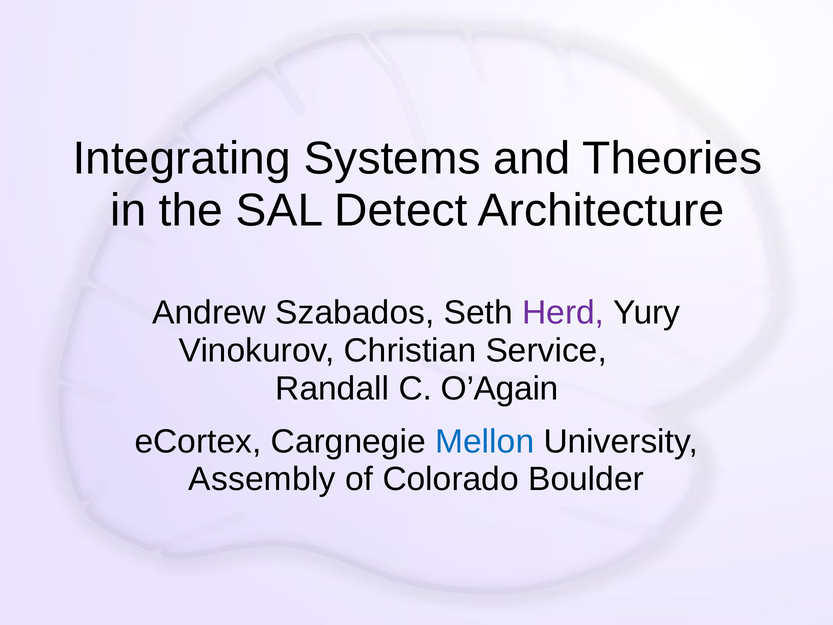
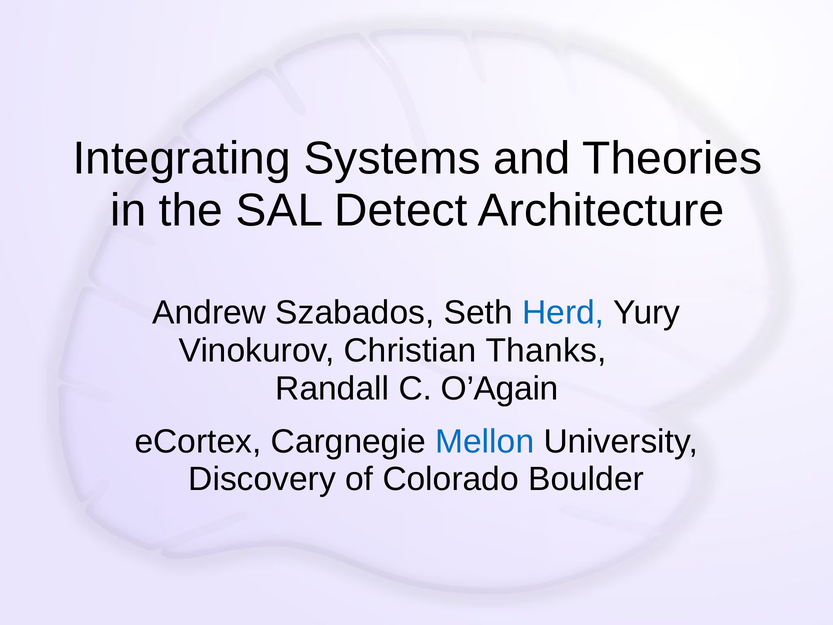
Herd colour: purple -> blue (563, 313)
Service: Service -> Thanks (546, 351)
Assembly: Assembly -> Discovery (262, 480)
